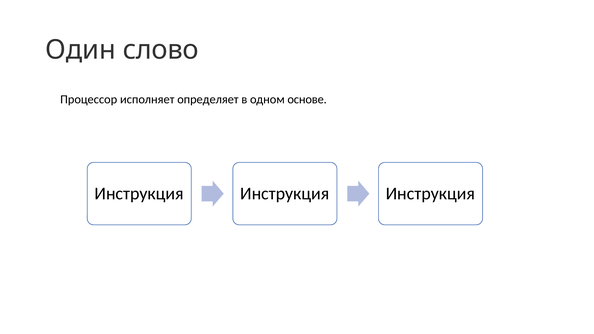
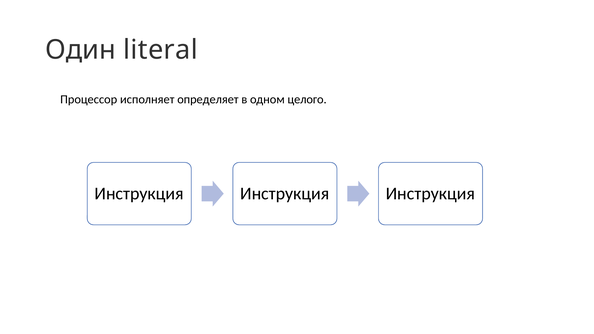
слово: слово -> literal (161, 50)
основе: основе -> целого (307, 99)
